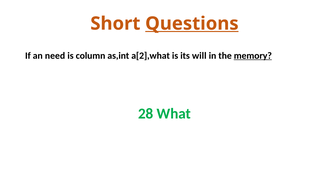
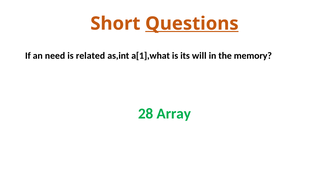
column: column -> related (90, 56)
a[2],what: a[2],what -> a[1],what (151, 56)
memory underline: present -> none (253, 56)
What: What -> Array (174, 114)
